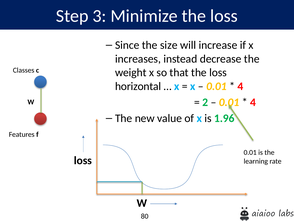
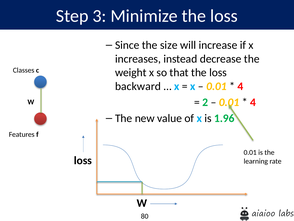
horizontal: horizontal -> backward (138, 86)
